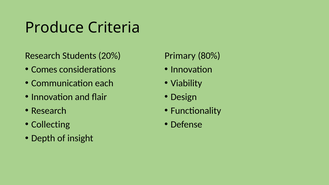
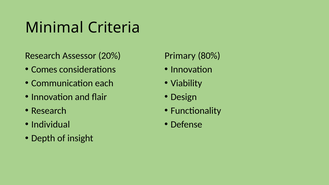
Produce: Produce -> Minimal (54, 28)
Students: Students -> Assessor (79, 56)
Collecting: Collecting -> Individual (51, 124)
